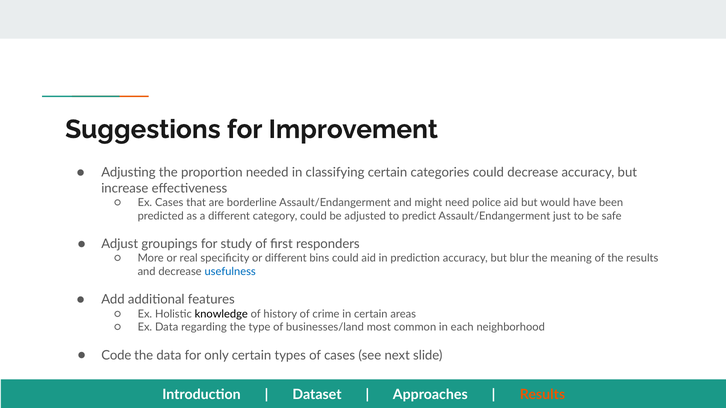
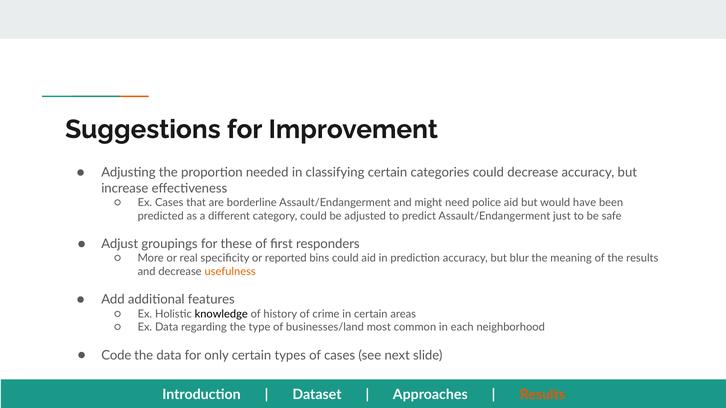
study: study -> these (236, 244)
or different: different -> reported (286, 259)
usefulness colour: blue -> orange (230, 272)
